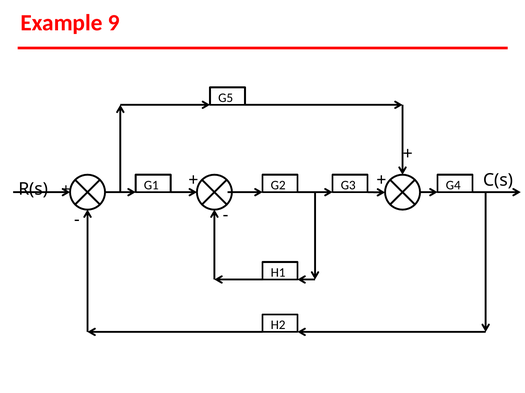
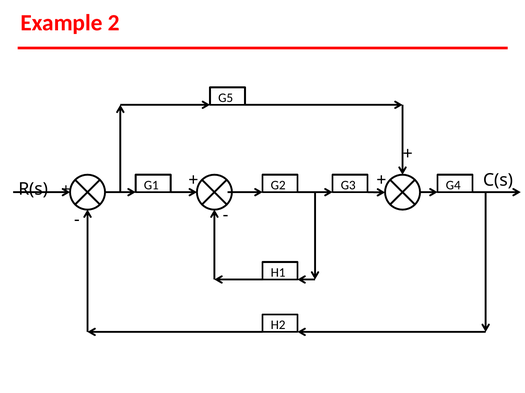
9: 9 -> 2 (114, 23)
